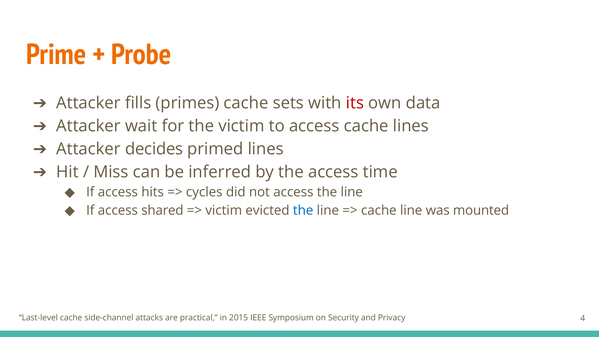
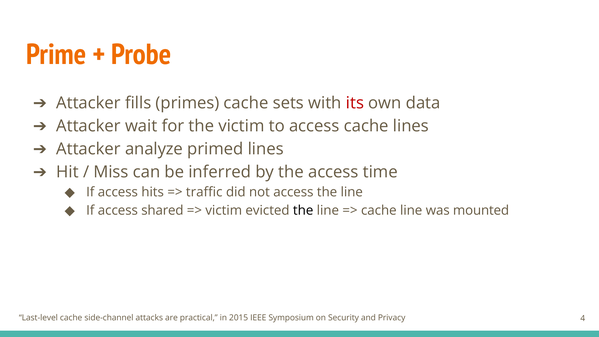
decides: decides -> analyze (154, 149)
cycles: cycles -> traffic (204, 192)
the colour: blue -> black (303, 211)
